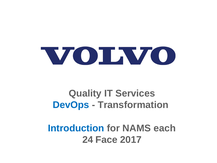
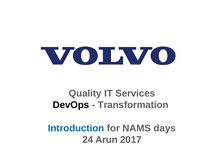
DevOps colour: blue -> black (71, 105)
each: each -> days (165, 128)
Face: Face -> Arun (106, 140)
